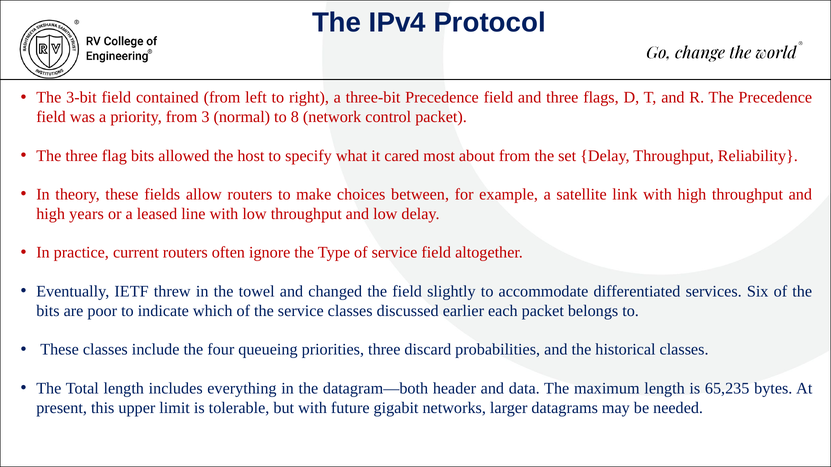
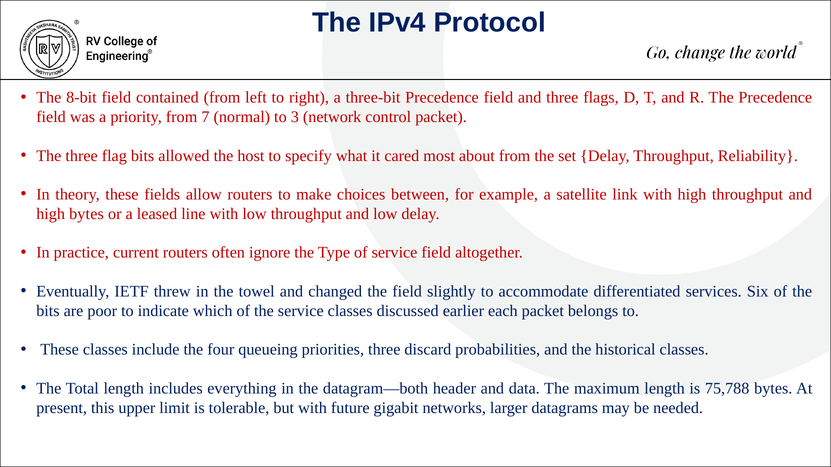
3-bit: 3-bit -> 8-bit (81, 98)
3: 3 -> 7 (205, 117)
8: 8 -> 3 (295, 117)
high years: years -> bytes (86, 214)
65,235: 65,235 -> 75,788 (727, 389)
